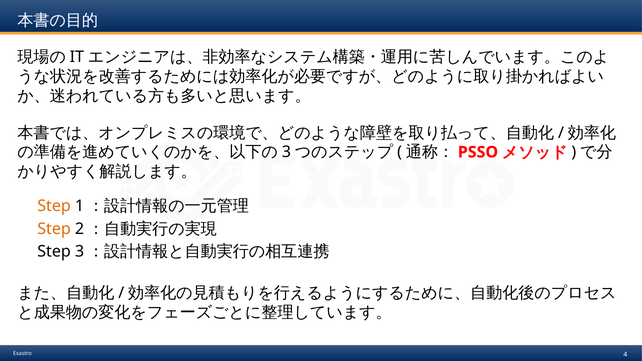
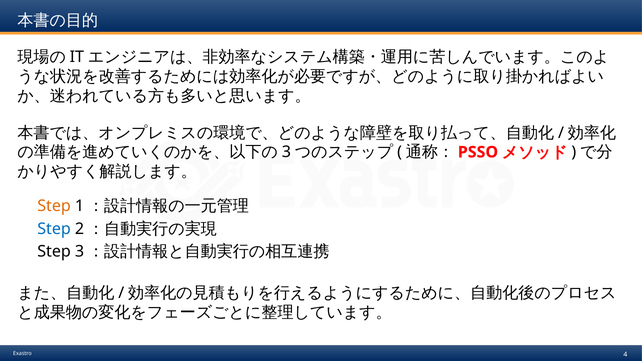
Step colour: orange -> blue (54, 229)
